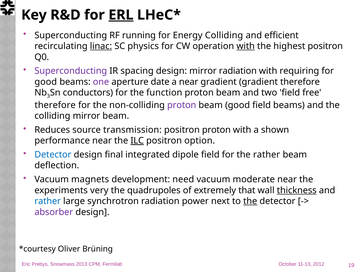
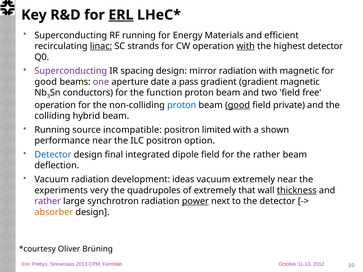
Energy Colliding: Colliding -> Materials (224, 35)
physics: physics -> strands (143, 46)
highest positron: positron -> detector (325, 46)
with requiring: requiring -> magnetic (299, 71)
a near: near -> pass (189, 82)
gradient therefore: therefore -> magnetic (300, 82)
therefore: therefore -> operation (55, 105)
proton colour: purple -> blue (182, 105)
good underline: none -> present (238, 105)
field beams: beams -> private (289, 105)
colliding mirror: mirror -> hybrid (86, 116)
Reduces: Reduces -> Running (52, 130)
transmission: transmission -> incompatible (132, 130)
positron proton: proton -> limited (216, 130)
ILC underline: present -> none (137, 141)
Vacuum magnets: magnets -> radiation (90, 180)
need: need -> ideas (183, 180)
vacuum moderate: moderate -> extremely (254, 180)
rather colour: blue -> purple (48, 201)
power underline: none -> present (195, 201)
the underline: present -> none (250, 201)
absorber colour: purple -> orange (54, 212)
